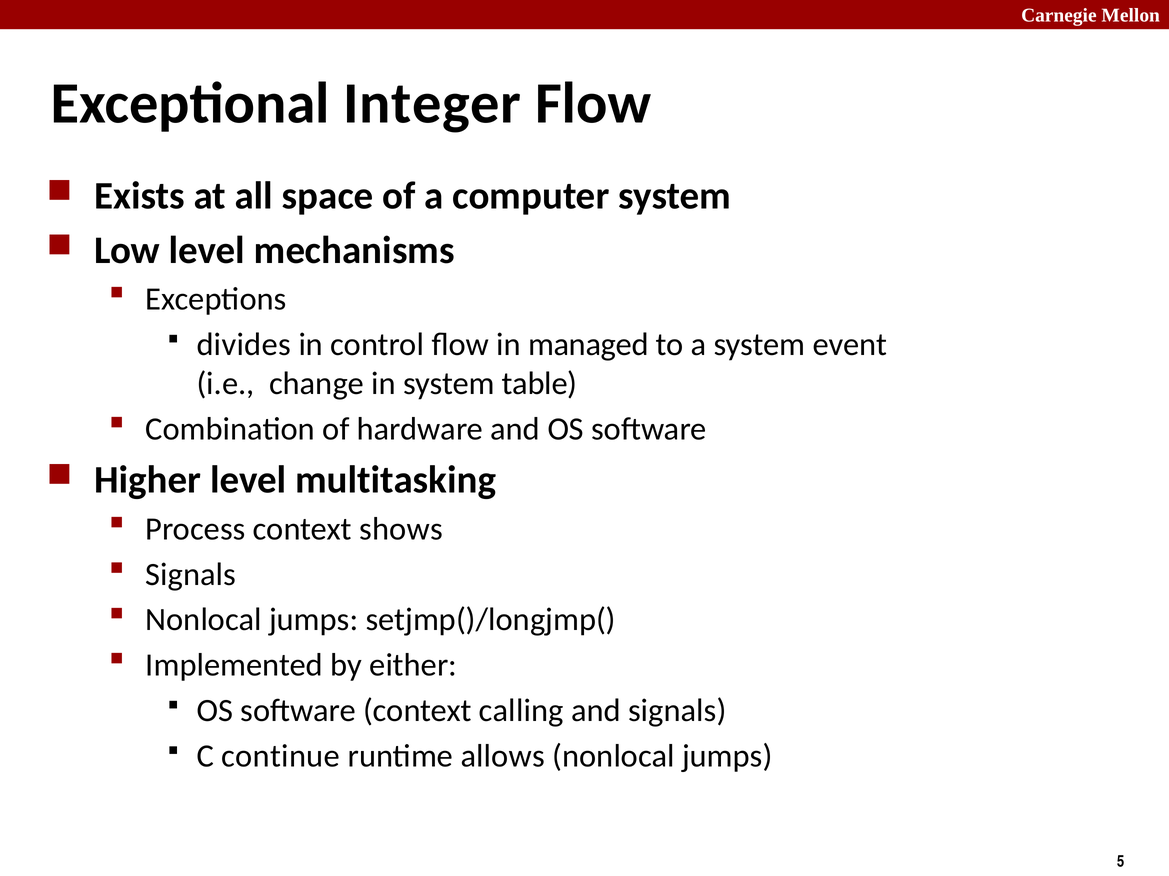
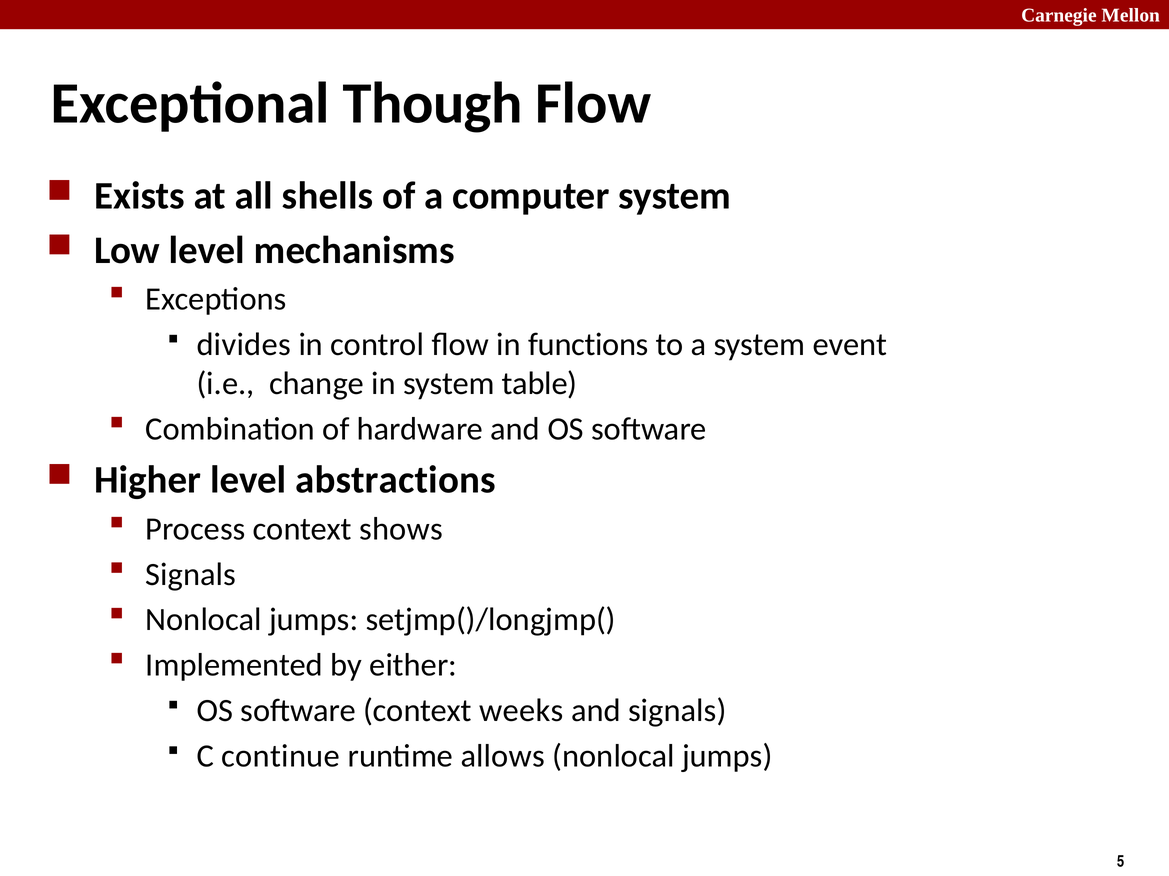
Integer: Integer -> Though (433, 104)
space: space -> shells (328, 196)
managed: managed -> functions (588, 345)
multitasking: multitasking -> abstractions (395, 480)
calling: calling -> weeks (521, 711)
